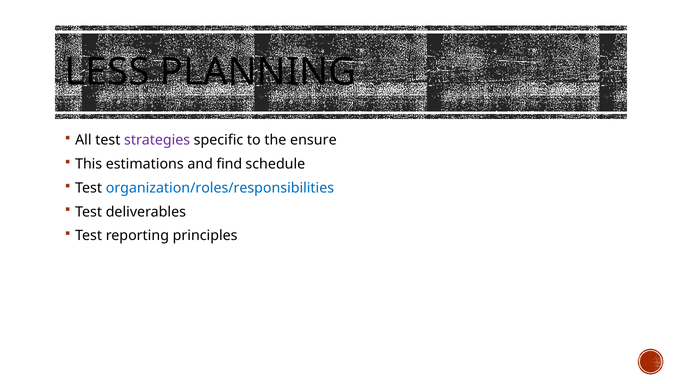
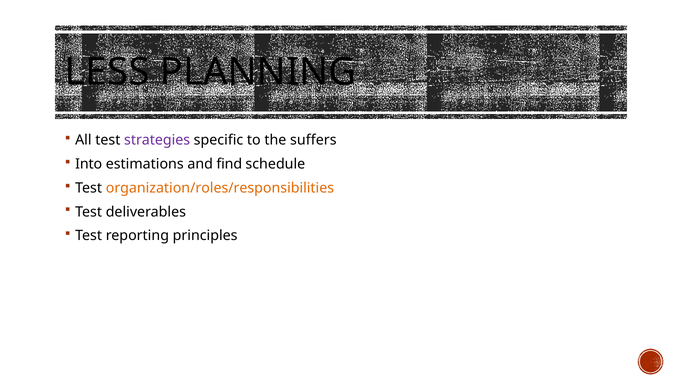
ensure: ensure -> suffers (313, 140)
This: This -> Into (89, 164)
organization/roles/responsibilities colour: blue -> orange (220, 188)
